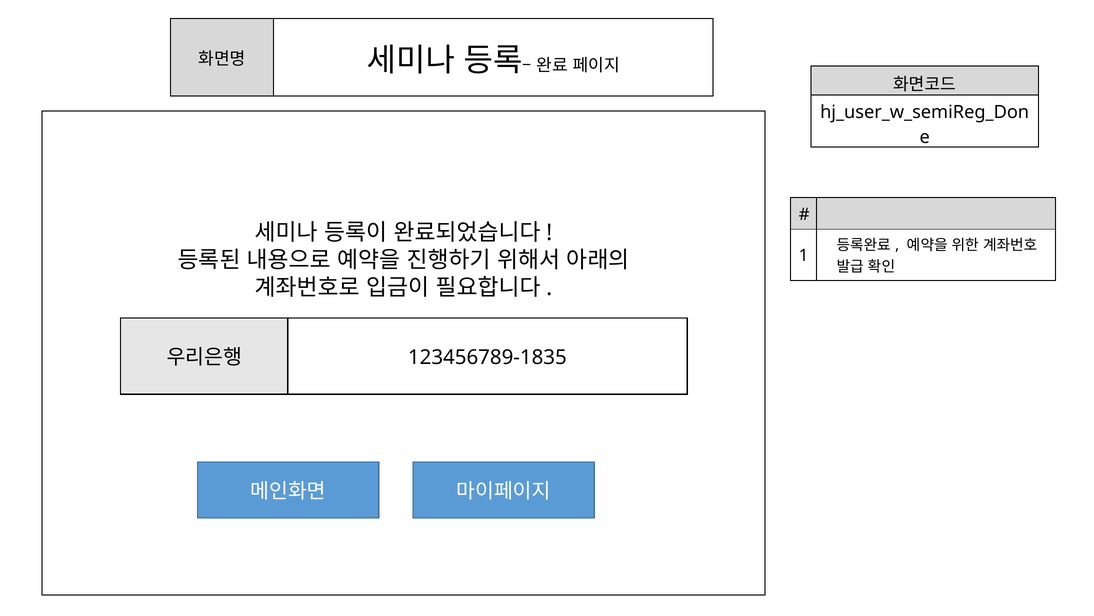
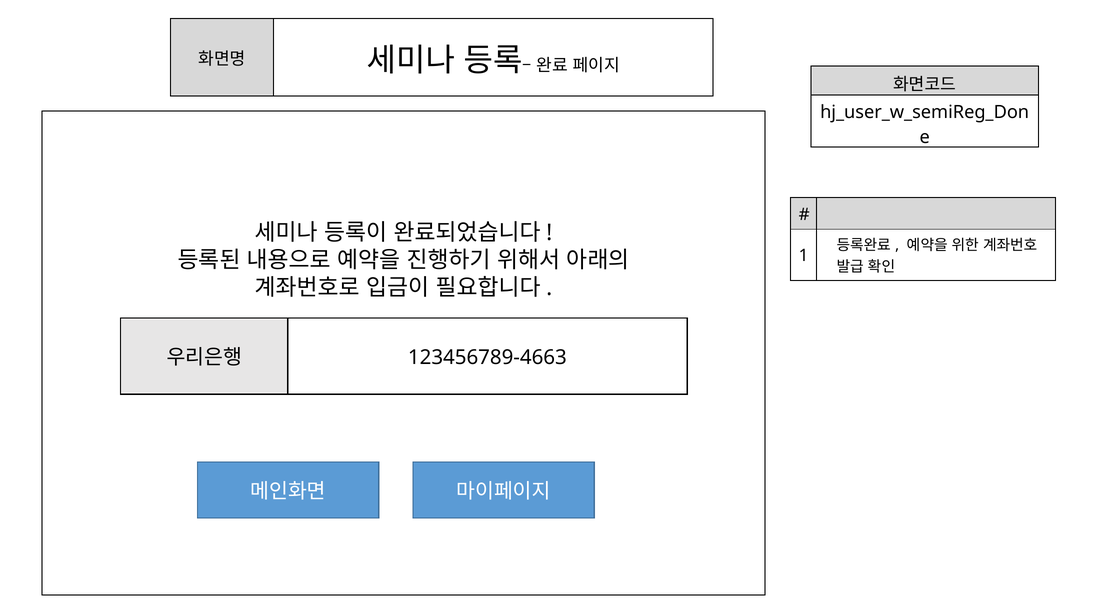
123456789-1835: 123456789-1835 -> 123456789-4663 (487, 357)
